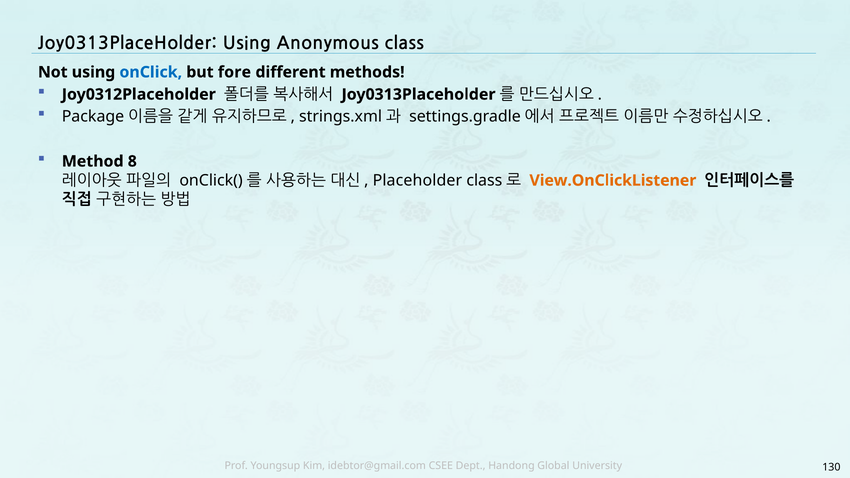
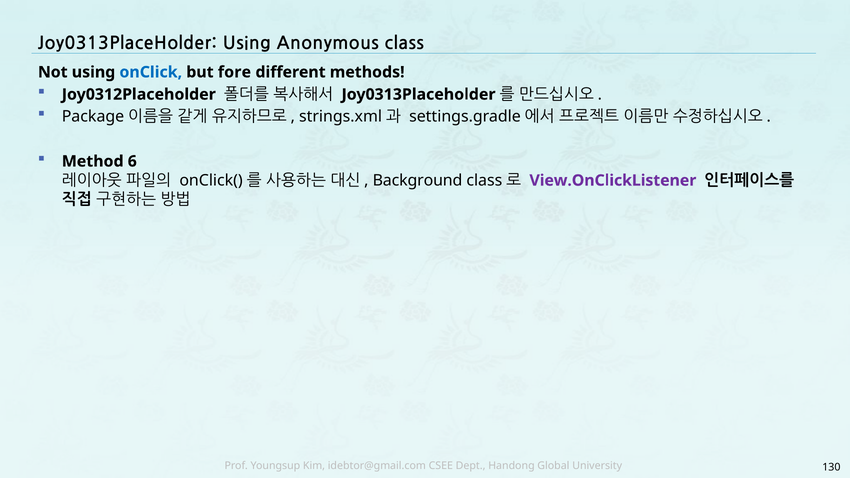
8: 8 -> 6 (132, 161)
Placeholder: Placeholder -> Background (418, 181)
View.OnClickListener colour: orange -> purple (613, 181)
